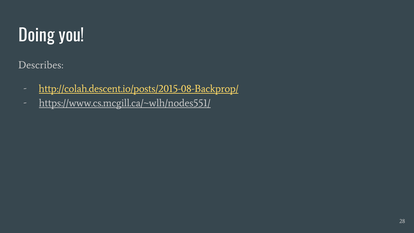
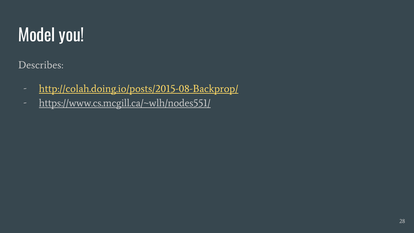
Doing: Doing -> Model (37, 36)
http://colah.descent.io/posts/2015-08-Backprop/: http://colah.descent.io/posts/2015-08-Backprop/ -> http://colah.doing.io/posts/2015-08-Backprop/ (139, 89)
